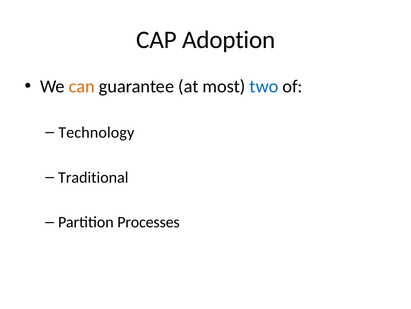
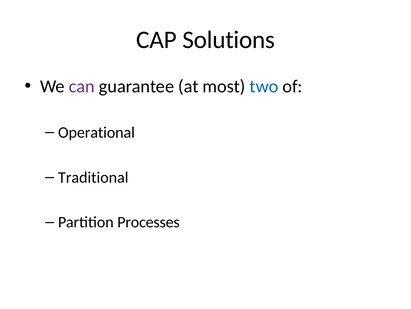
Adoption: Adoption -> Solutions (229, 40)
can colour: orange -> purple (82, 86)
Technology: Technology -> Operational (96, 132)
